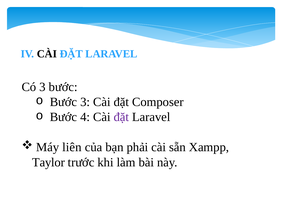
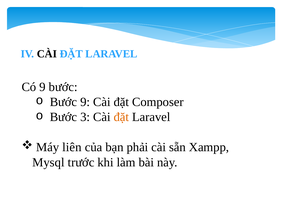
Có 3: 3 -> 9 (42, 87)
Bước 3: 3 -> 9 (85, 102)
4: 4 -> 3 (85, 117)
đặt colour: purple -> orange (121, 117)
Taylor: Taylor -> Mysql (48, 162)
